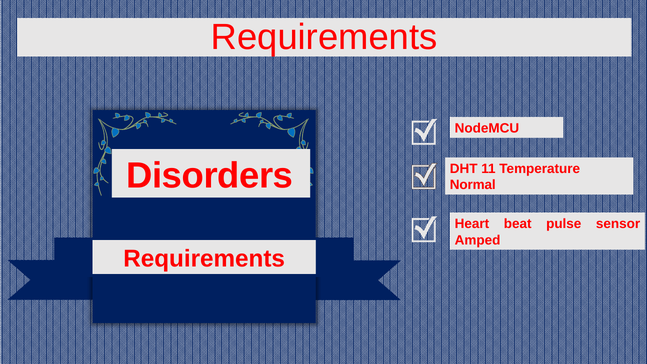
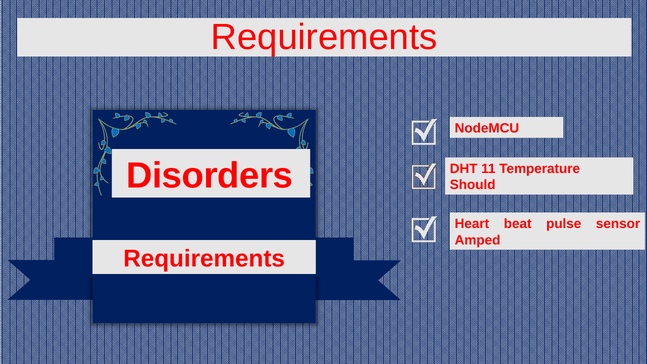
Normal: Normal -> Should (473, 185)
